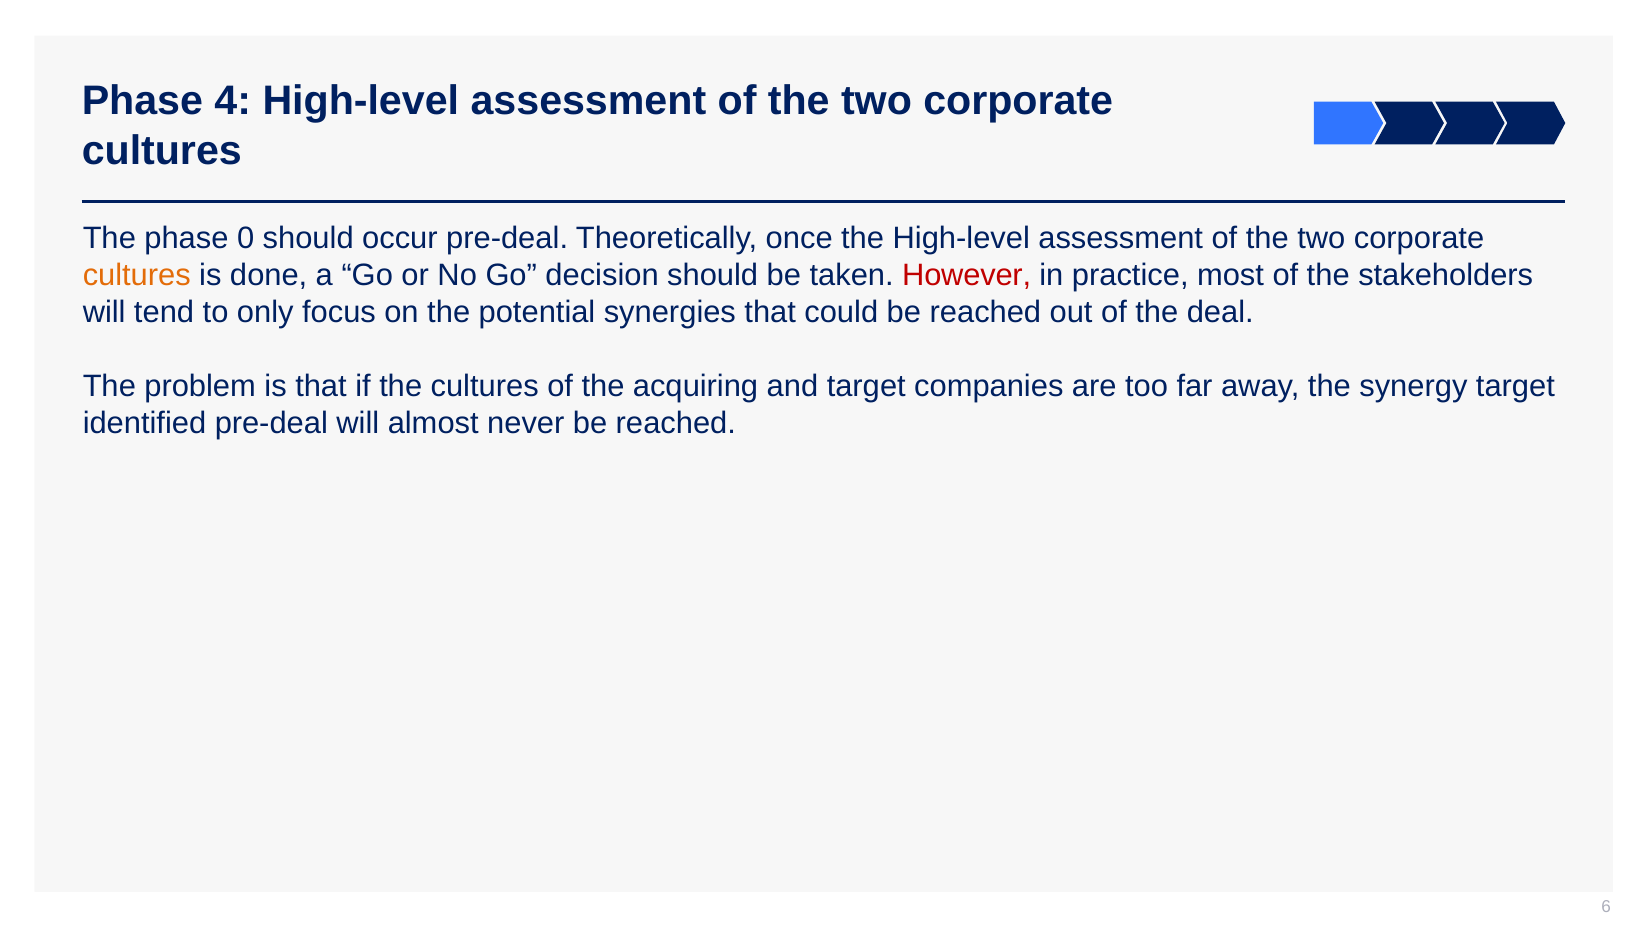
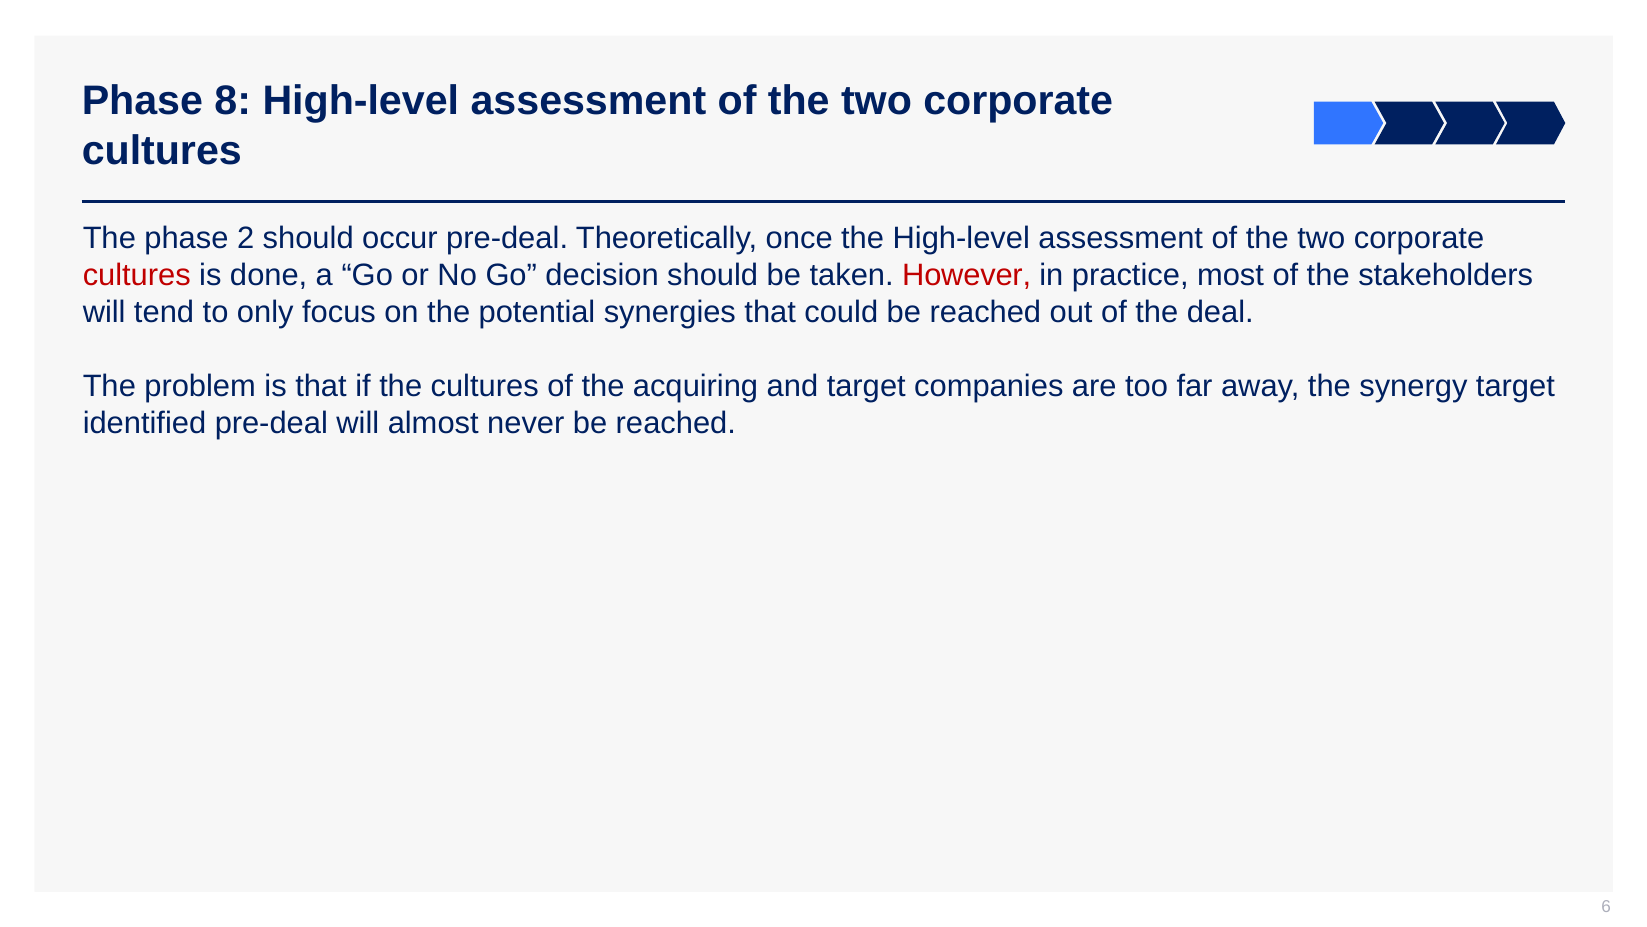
4: 4 -> 8 (233, 101)
0: 0 -> 2 (246, 238)
cultures colour: orange -> red (137, 275)
